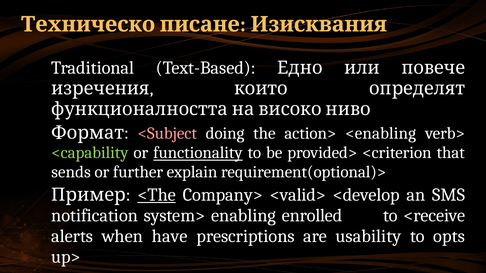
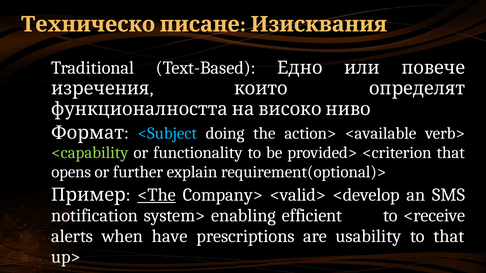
<Subject colour: pink -> light blue (167, 134)
<enabling: <enabling -> <available (381, 134)
functionality underline: present -> none (198, 153)
sends: sends -> opens (71, 172)
enrolled: enrolled -> efficient (312, 216)
to opts: opts -> that (449, 236)
